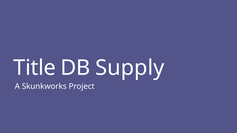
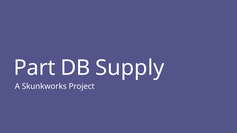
Title: Title -> Part (34, 68)
